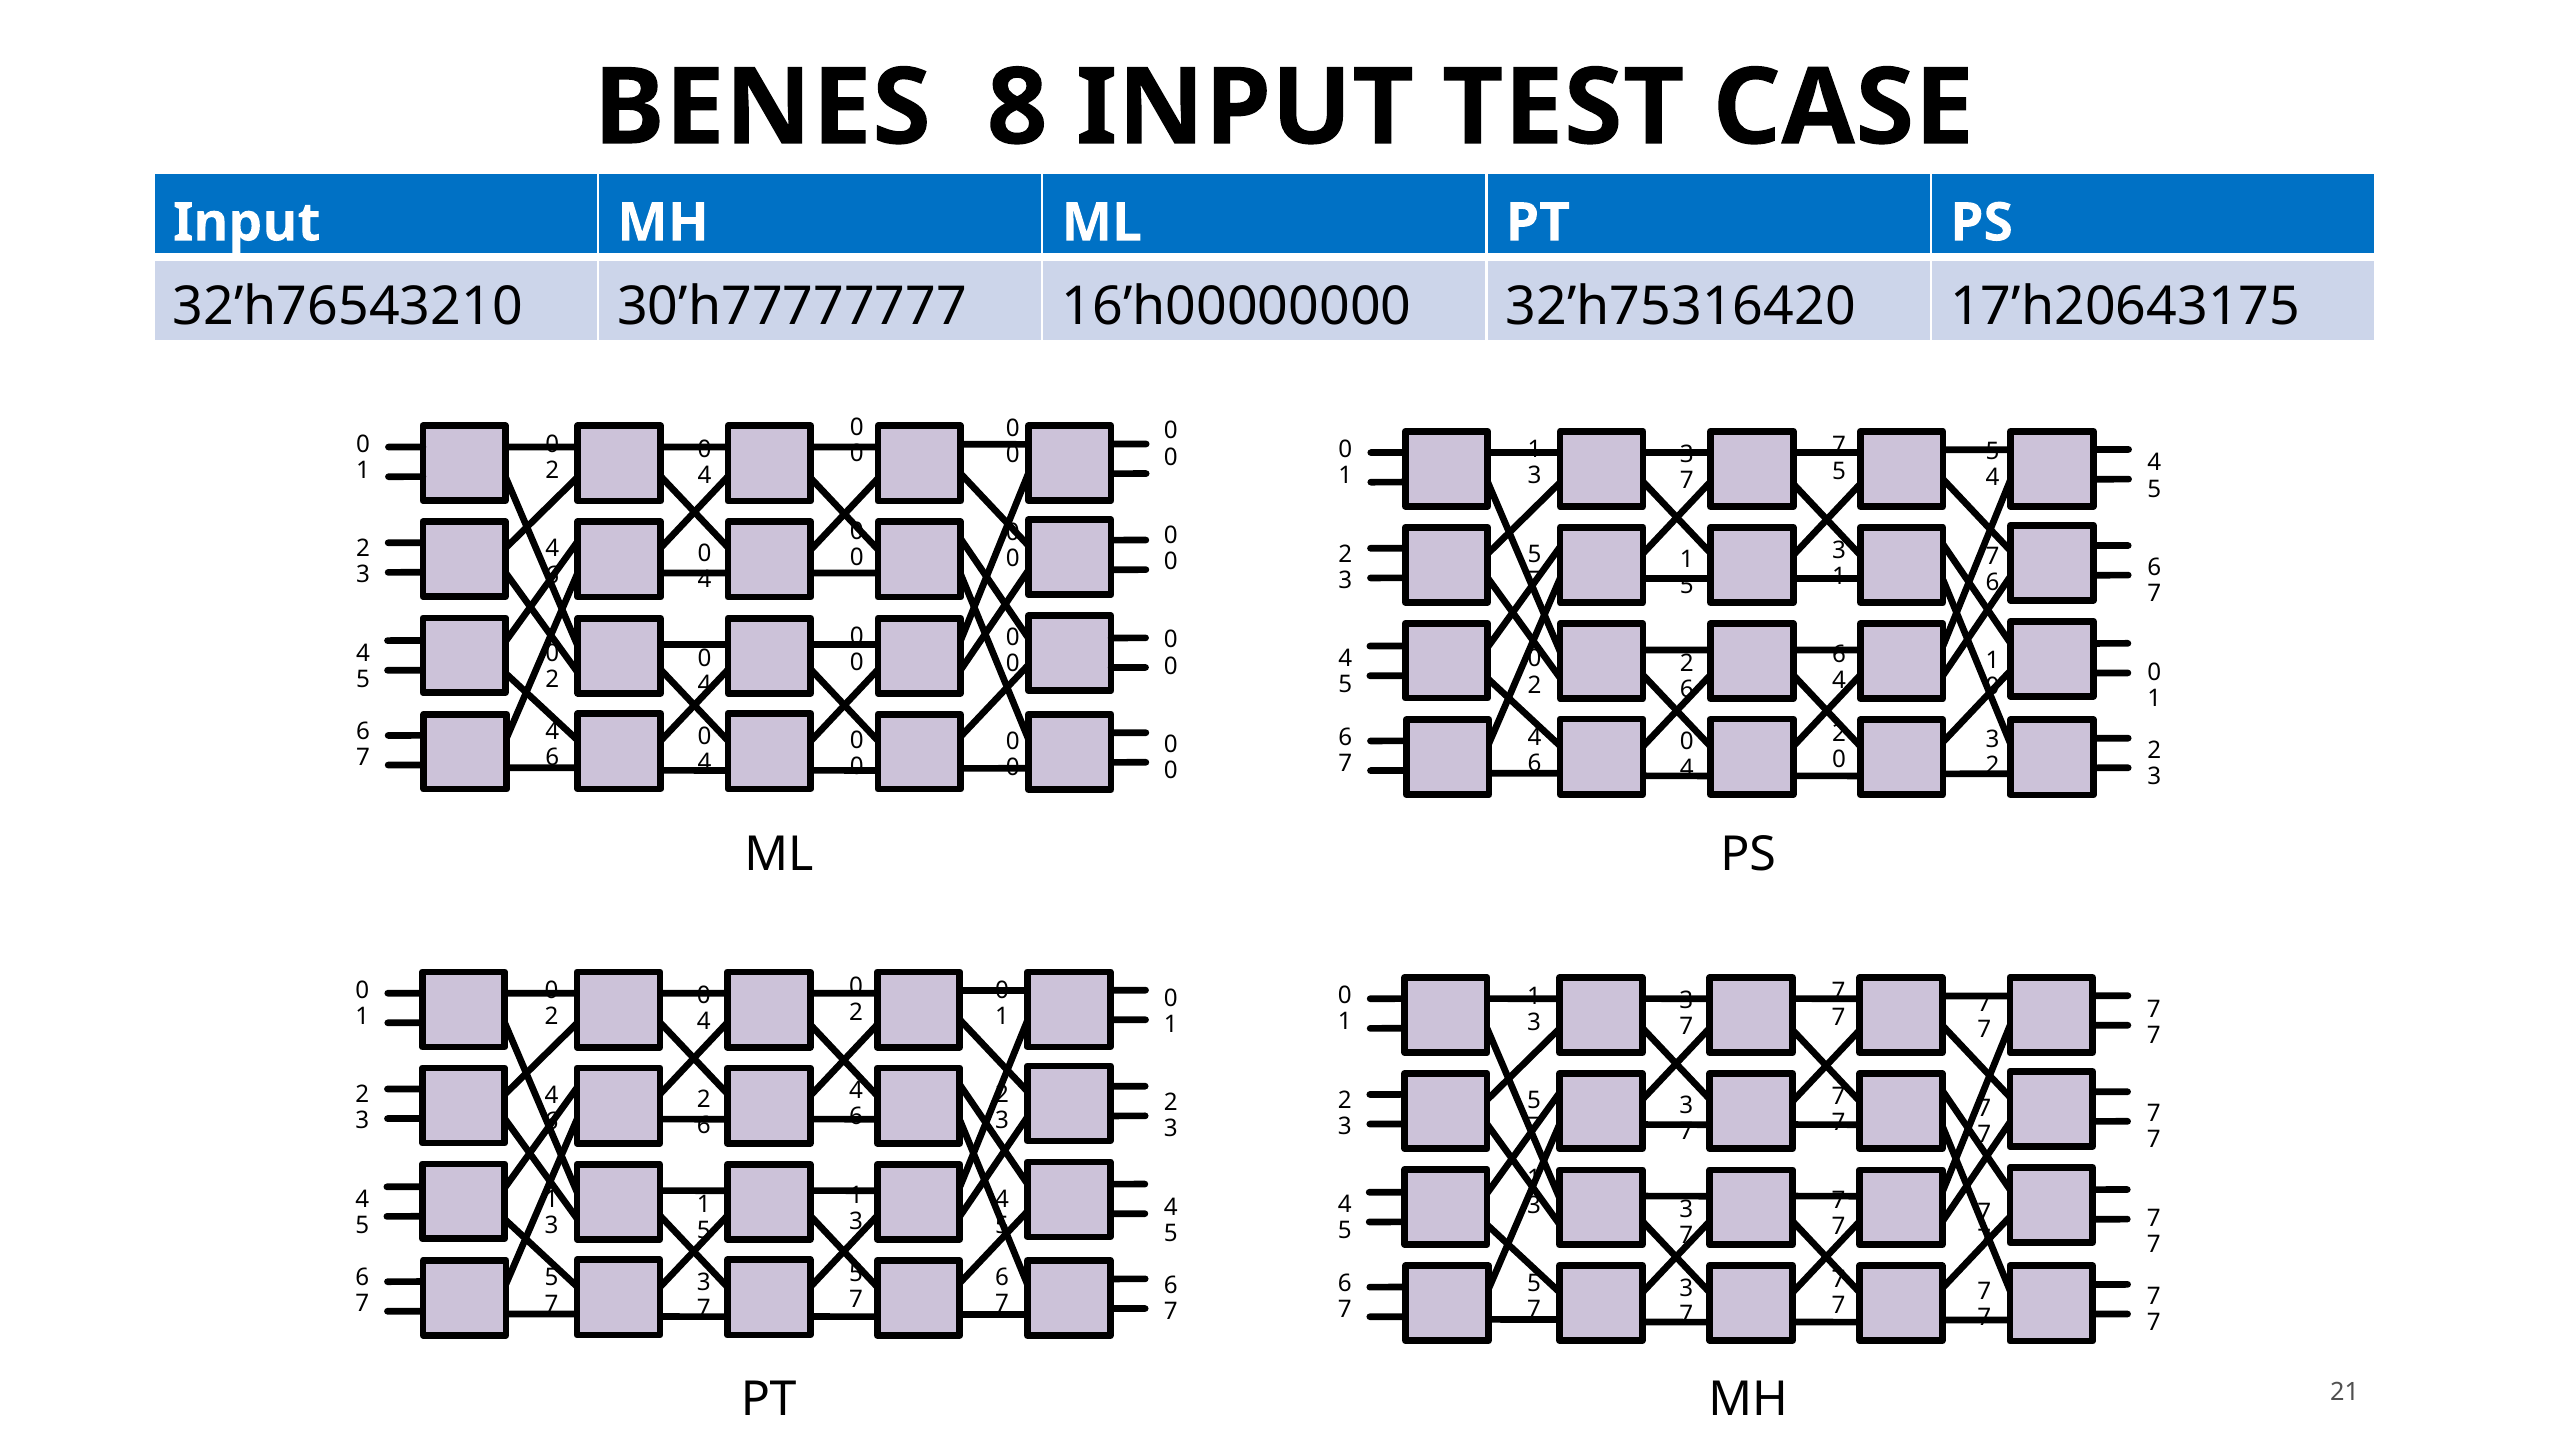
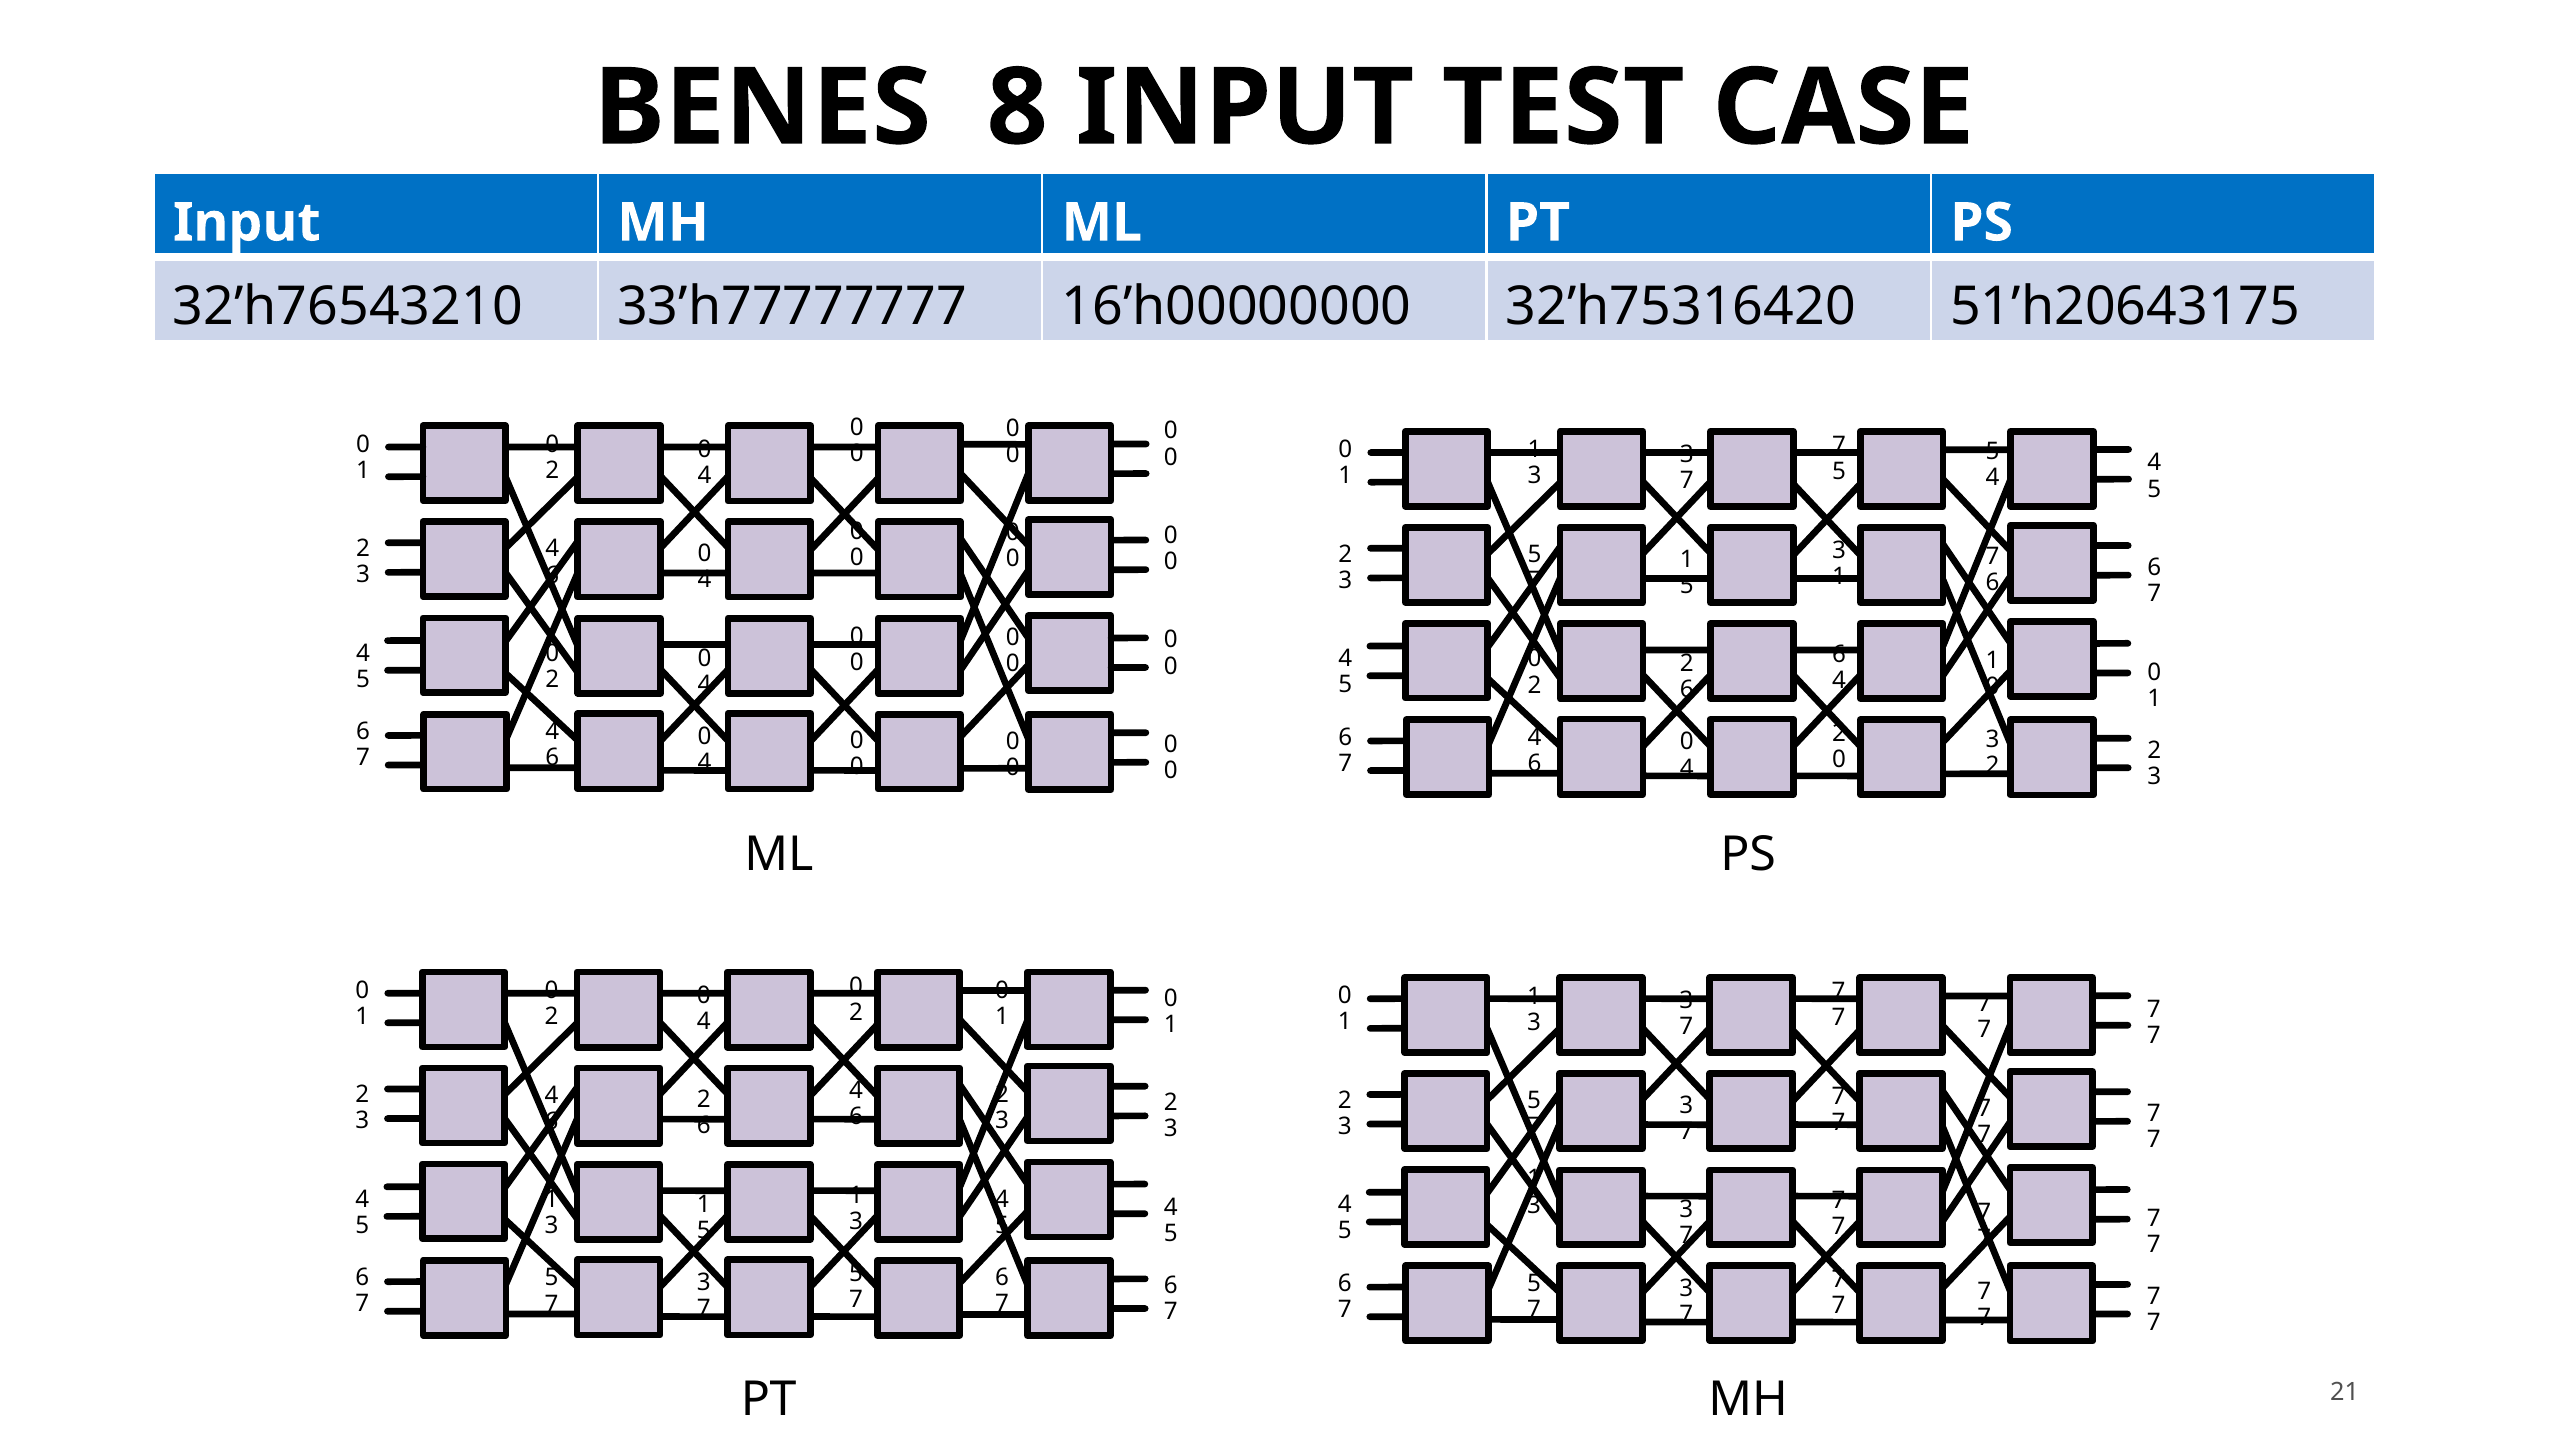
30’h77777777: 30’h77777777 -> 33’h77777777 (792, 307)
17’h20643175: 17’h20643175 -> 51’h20643175 (2125, 307)
